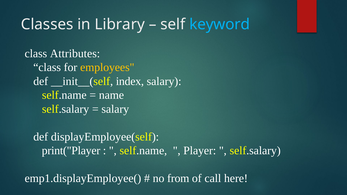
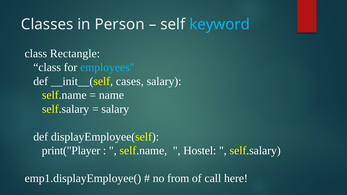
Library: Library -> Person (120, 24)
Attributes: Attributes -> Rectangle (75, 54)
employees colour: yellow -> light blue (107, 67)
index: index -> cases (130, 81)
Player: Player -> Hostel (200, 151)
